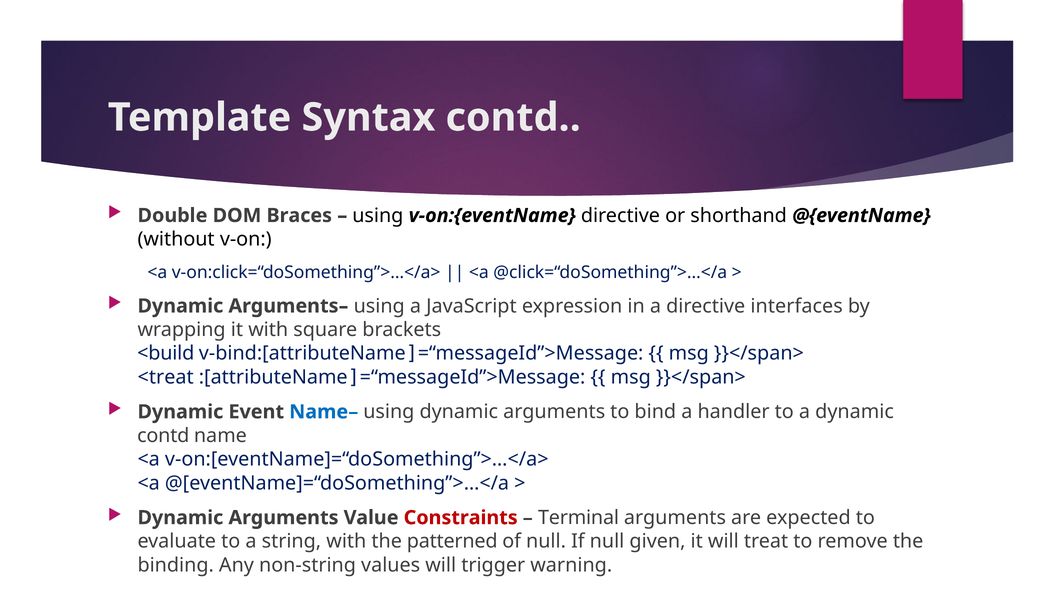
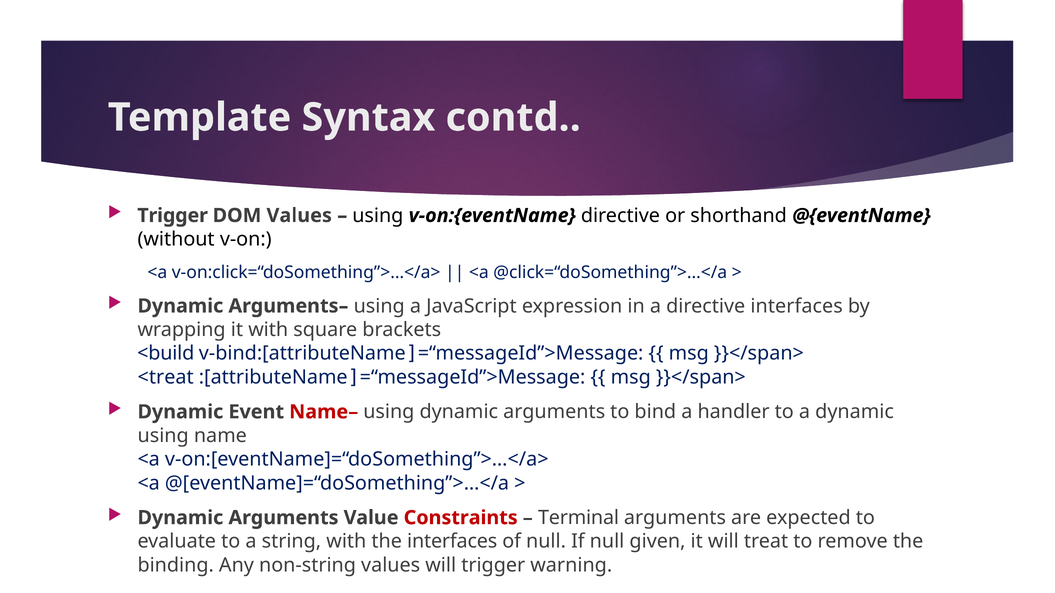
Double: Double -> Trigger (173, 216)
DOM Braces: Braces -> Values (299, 216)
Name– colour: blue -> red (324, 412)
contd: contd -> using (163, 436)
the patterned: patterned -> interfaces (452, 542)
